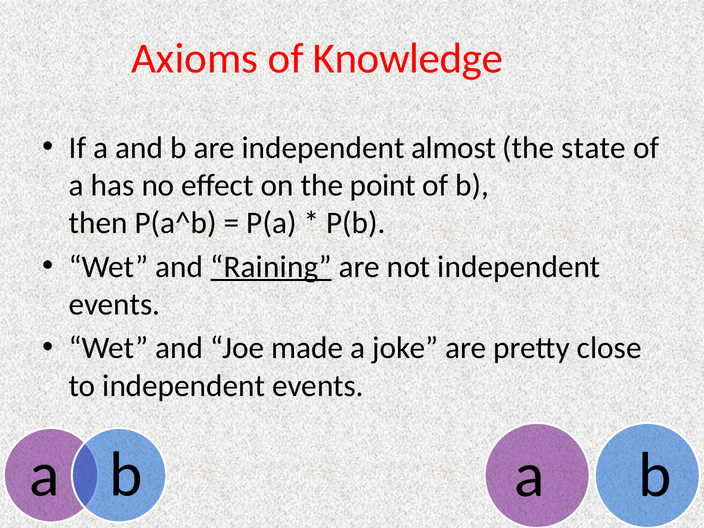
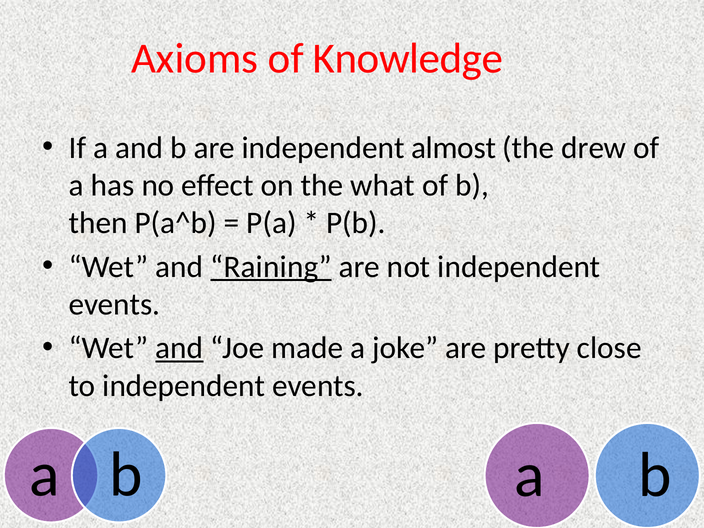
state: state -> drew (594, 148)
point: point -> what (383, 185)
and underline: none -> present (179, 348)
